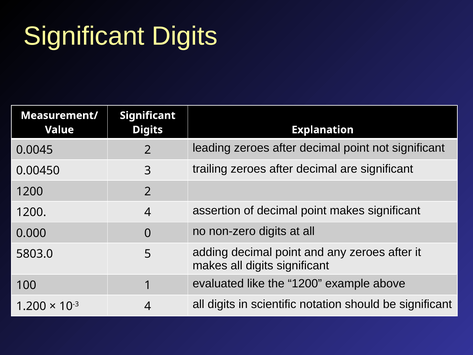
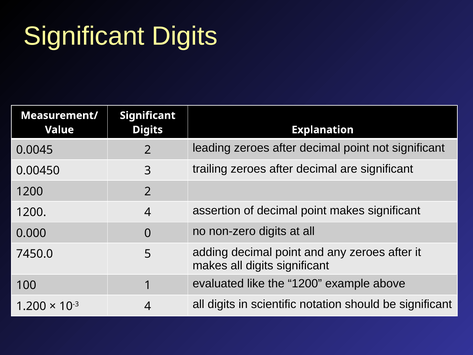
5803.0: 5803.0 -> 7450.0 (35, 254)
